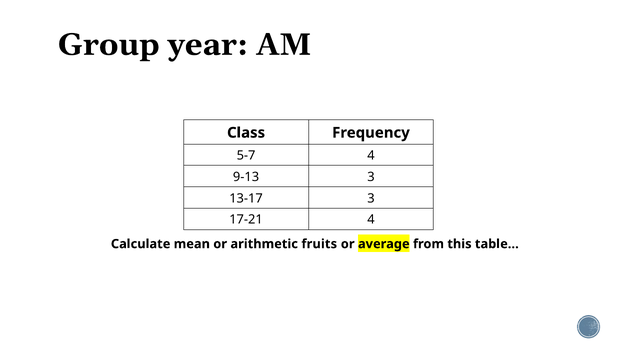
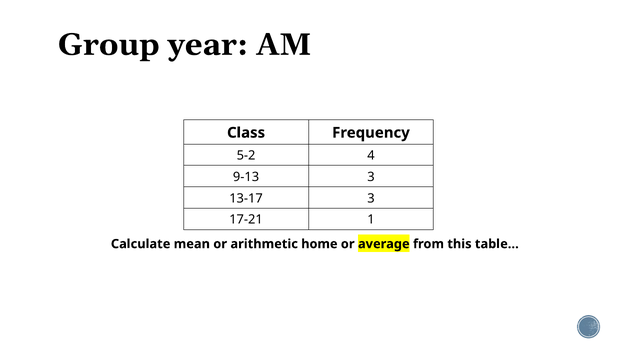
5-7: 5-7 -> 5-2 (246, 155)
17-21 4: 4 -> 1 (371, 220)
fruits: fruits -> home (319, 244)
